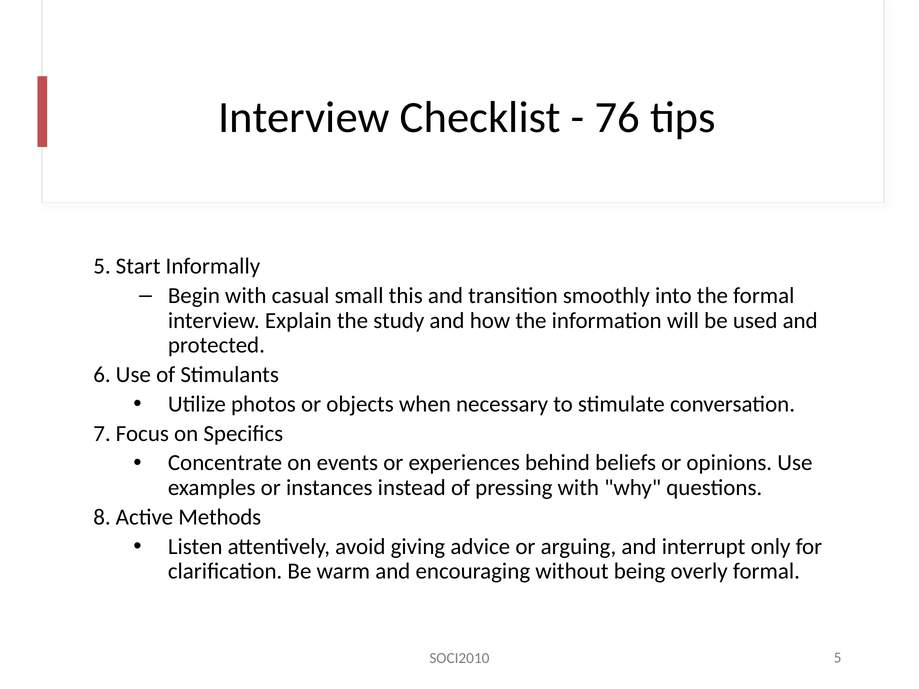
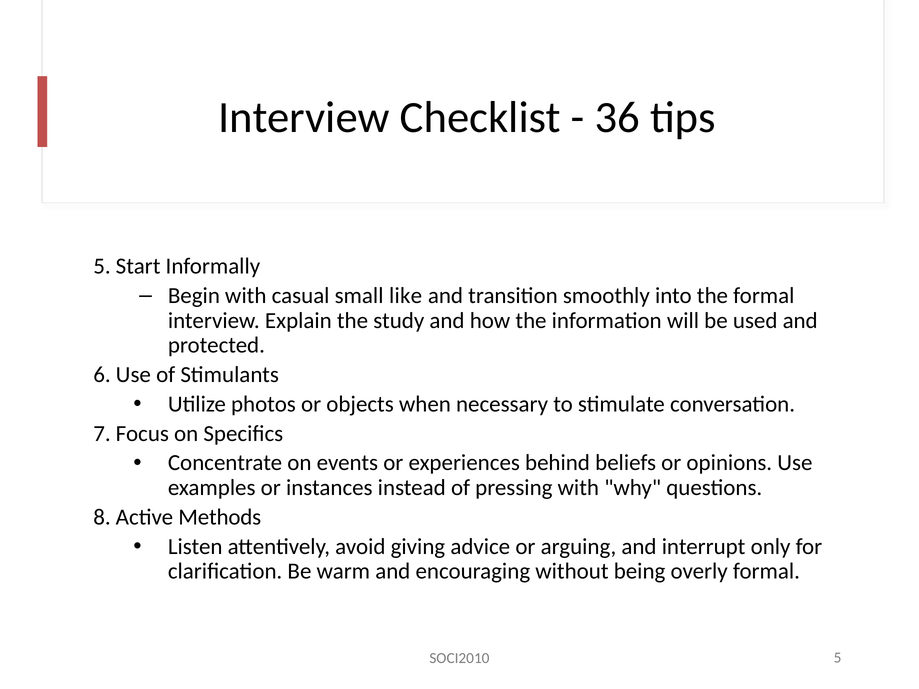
76: 76 -> 36 (617, 118)
this: this -> like (406, 296)
